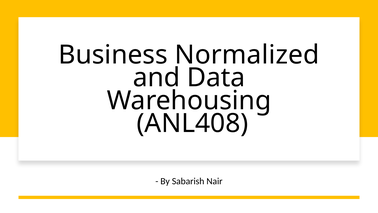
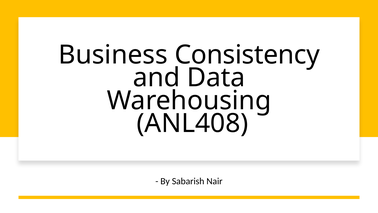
Normalized: Normalized -> Consistency (247, 55)
